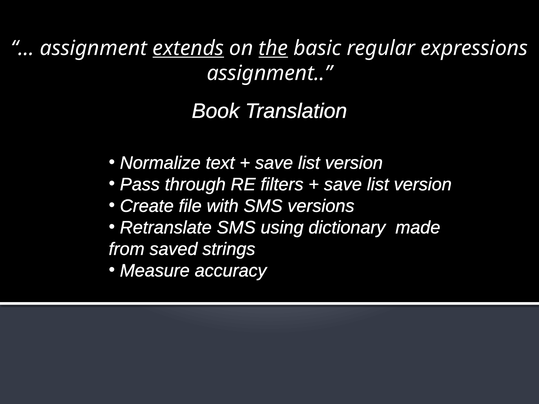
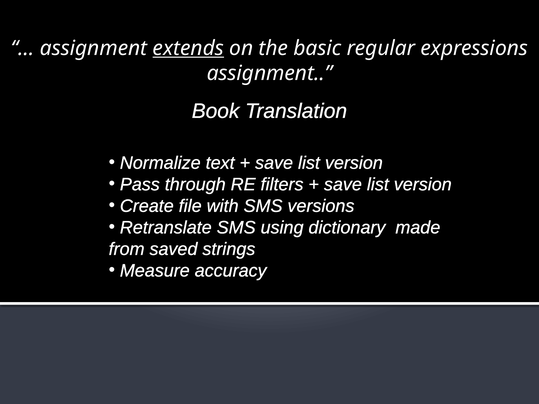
the underline: present -> none (273, 48)
